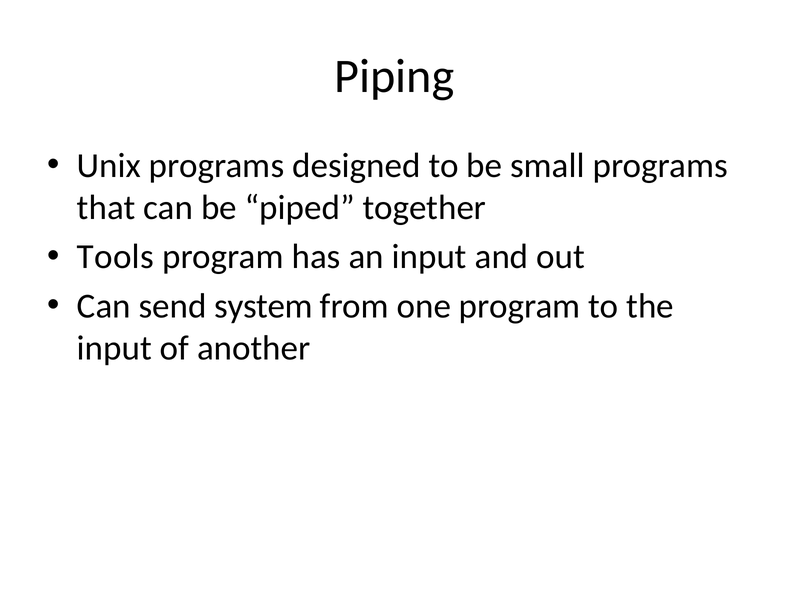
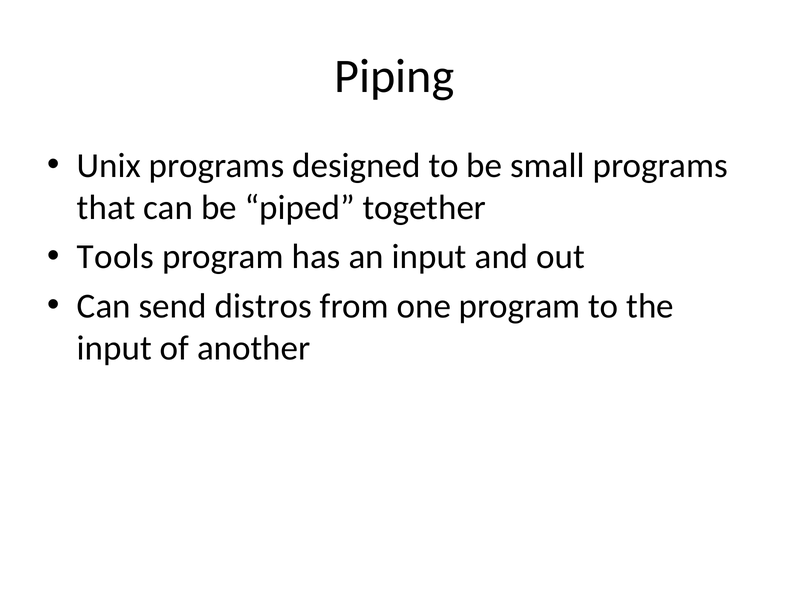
system: system -> distros (263, 306)
